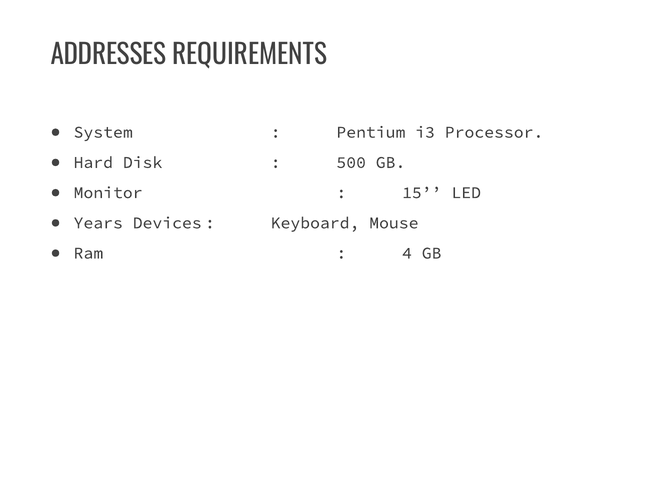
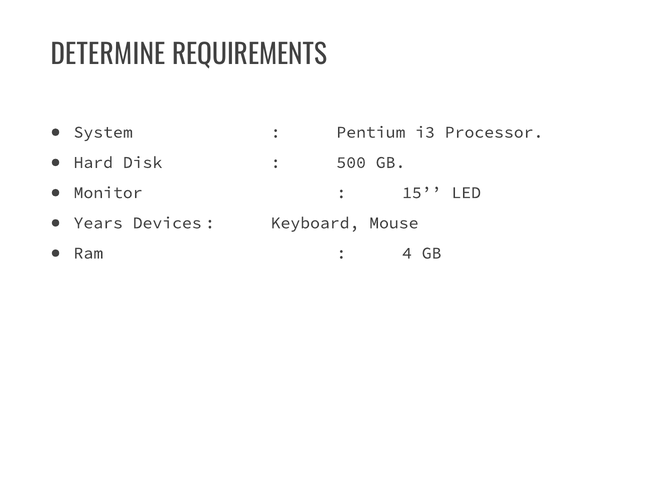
ADDRESSES: ADDRESSES -> DETERMINE (108, 55)
